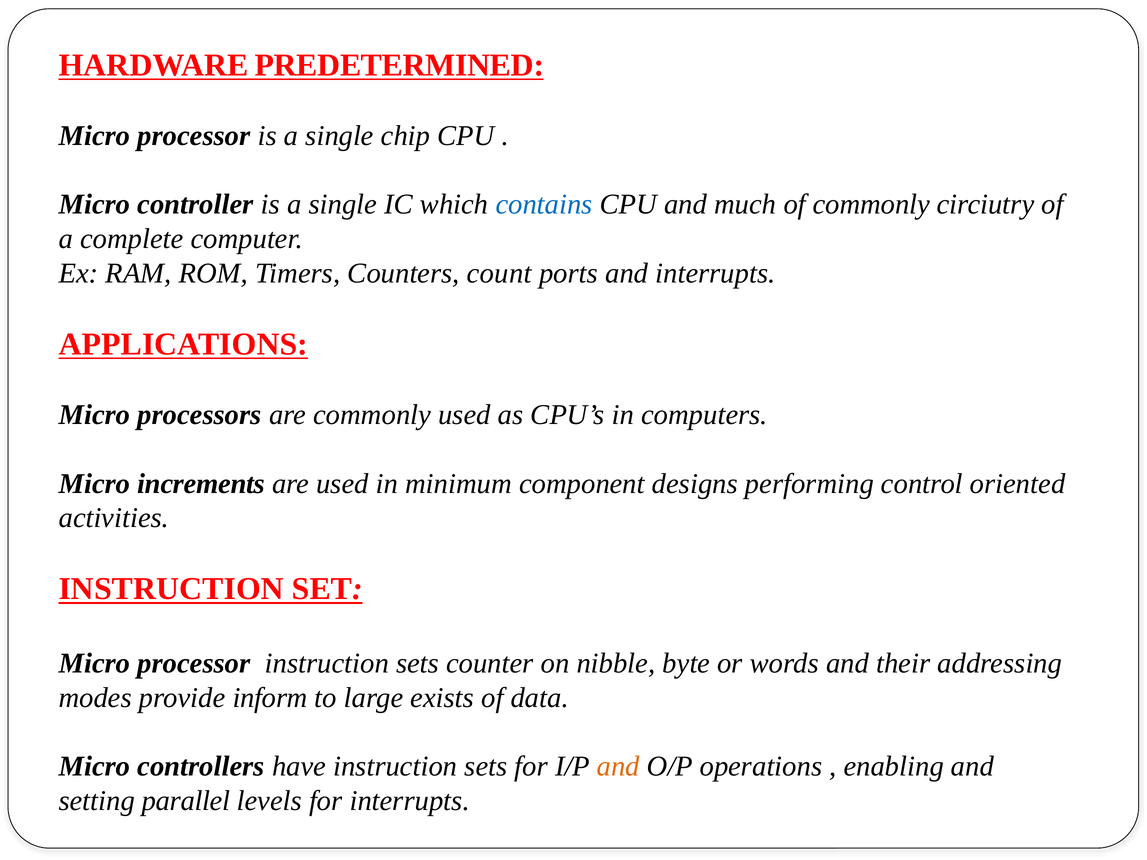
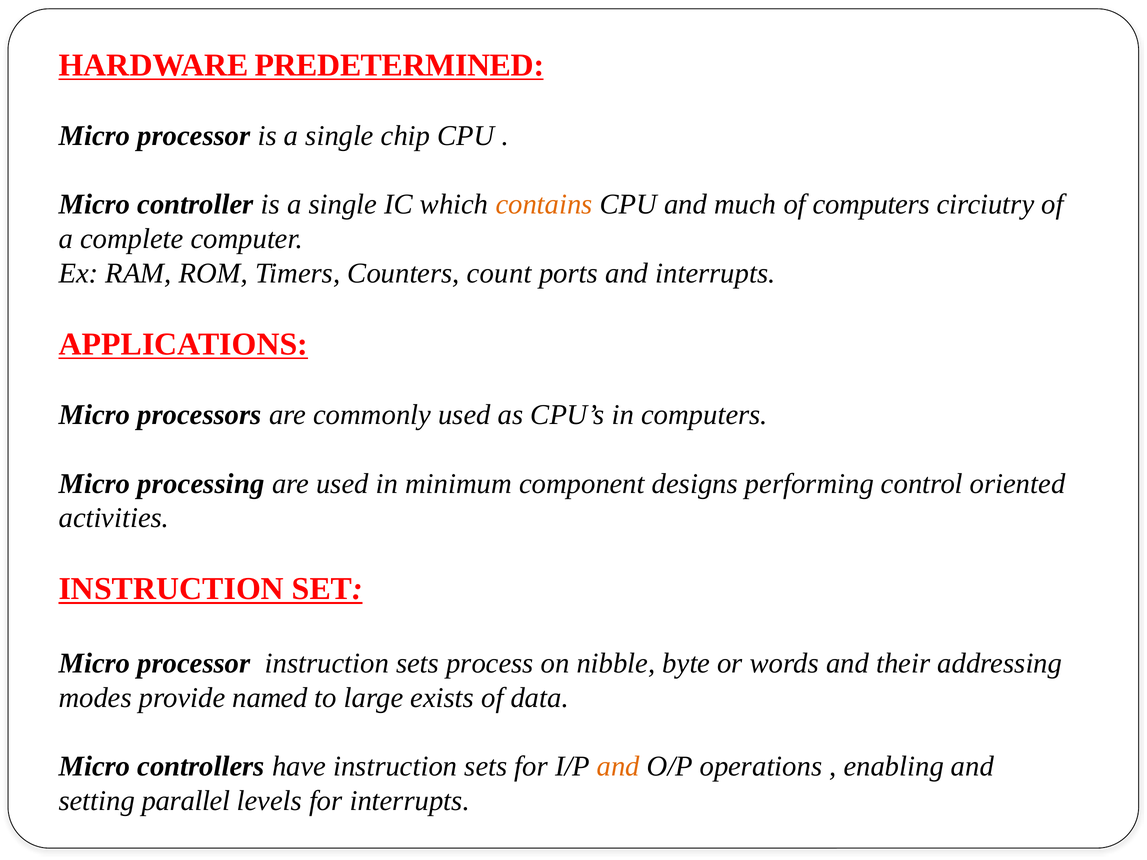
contains colour: blue -> orange (544, 205)
of commonly: commonly -> computers (871, 205)
increments: increments -> processing (201, 484)
counter: counter -> process (490, 663)
inform: inform -> named (270, 698)
